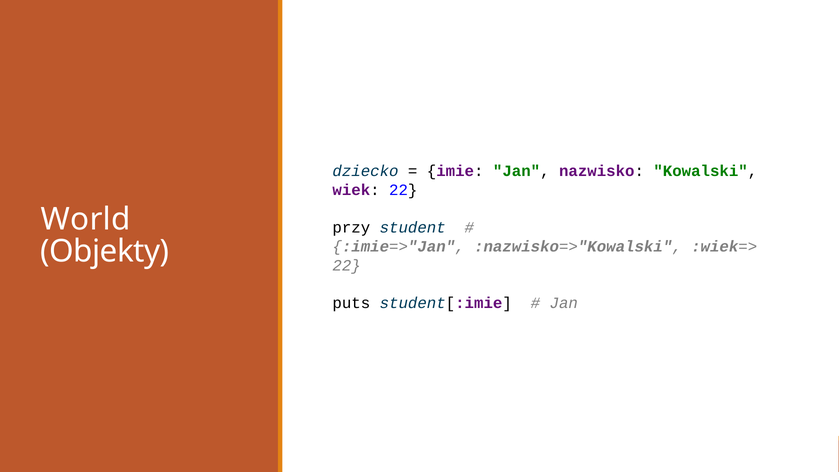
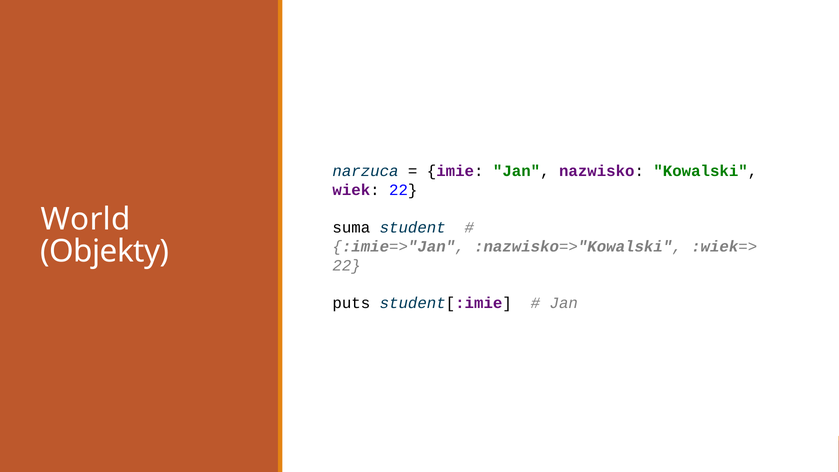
dziecko: dziecko -> narzuca (366, 171)
przy: przy -> suma (351, 228)
